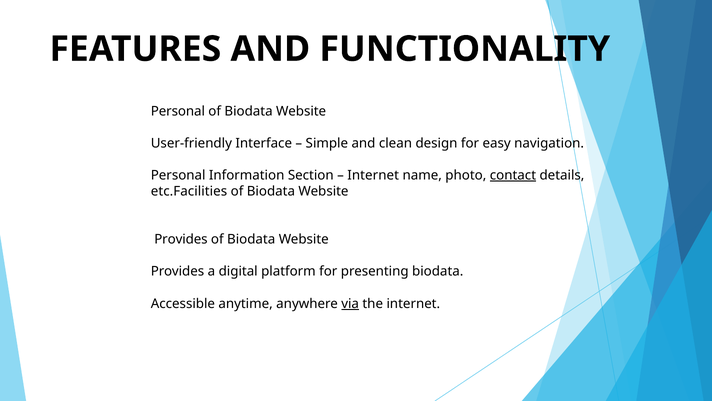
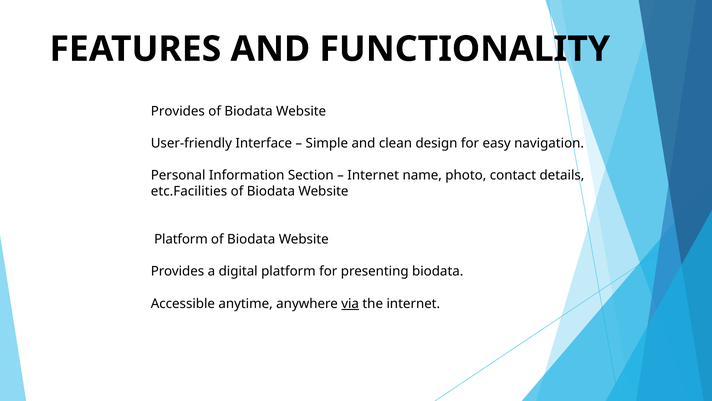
Personal: Personal -> Provides (178, 111)
contact underline: present -> none (513, 175)
Provides: Provides -> Platform (181, 239)
